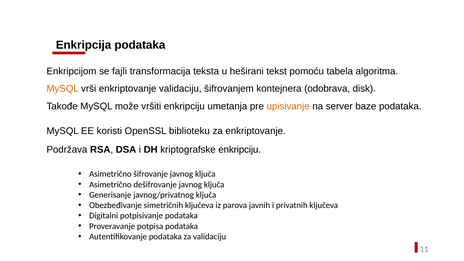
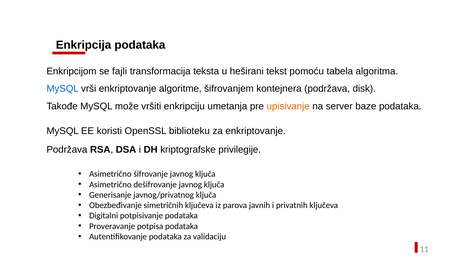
MySQL colour: orange -> blue (63, 89)
enkriptovanje validaciju: validaciju -> algoritme (180, 89)
kontejnera odobrava: odobrava -> podržava (327, 89)
kriptografske enkripciju: enkripciju -> privilegije (240, 150)
